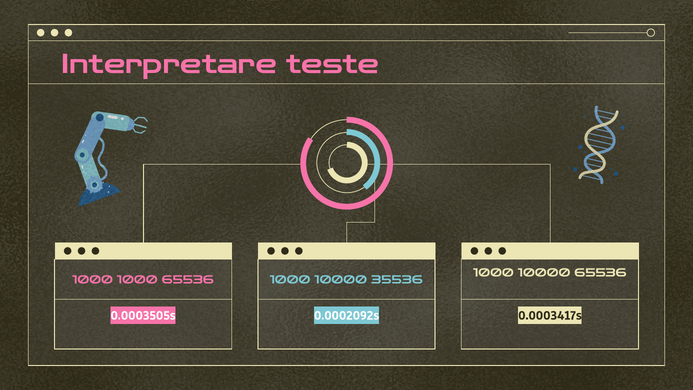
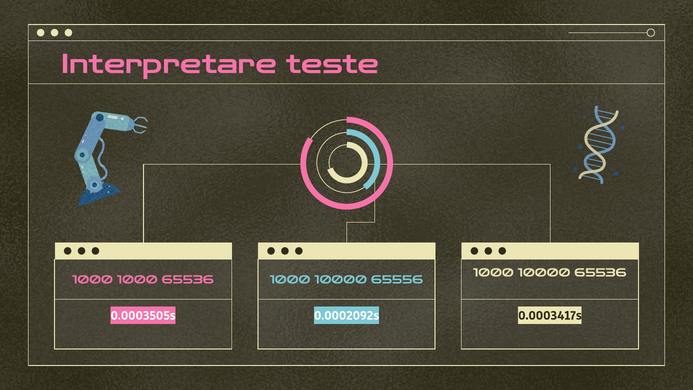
35536: 35536 -> 65556 (397, 280)
